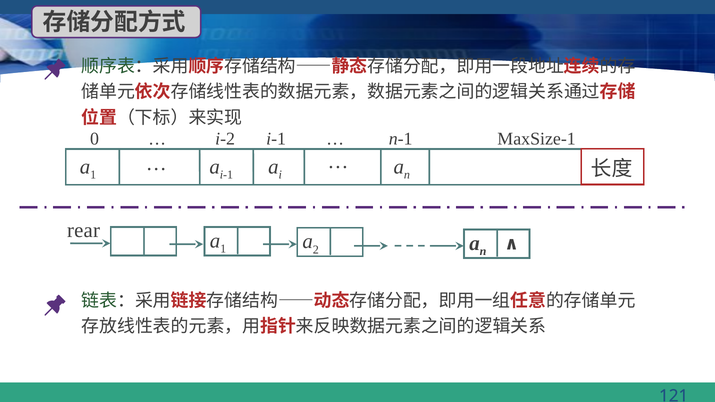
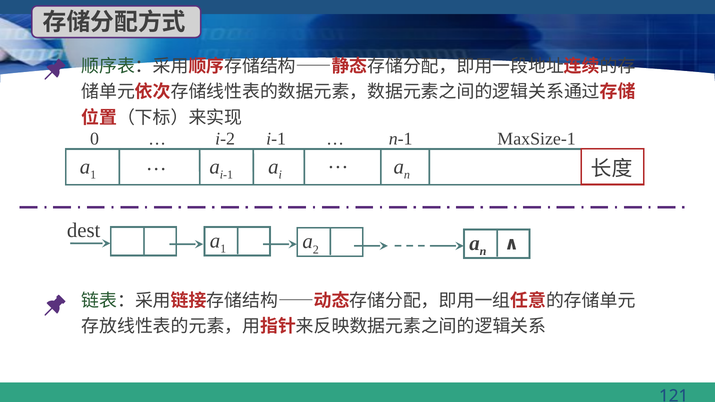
rear: rear -> dest (84, 231)
